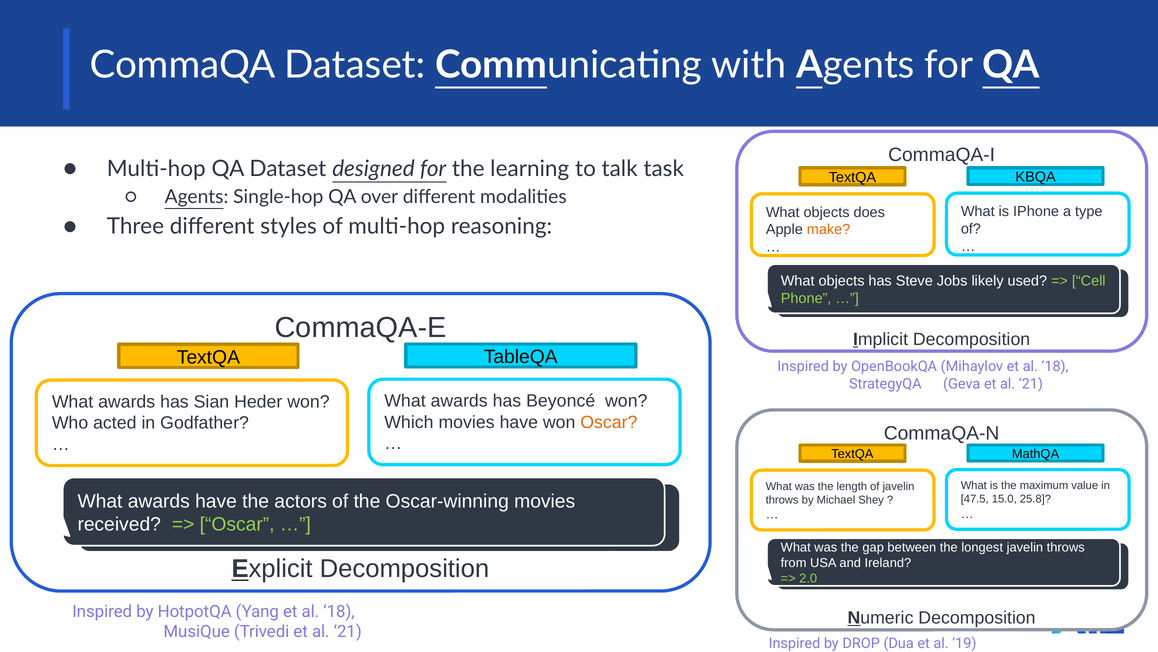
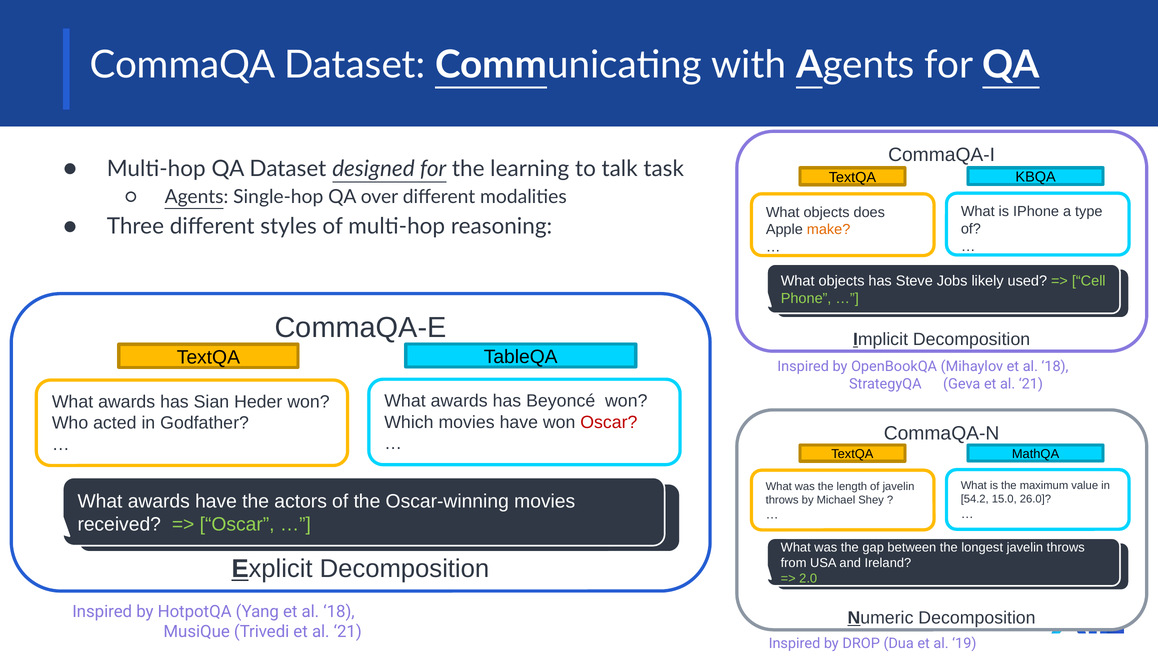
Oscar colour: orange -> red (609, 422)
47.5: 47.5 -> 54.2 (975, 499)
25.8: 25.8 -> 26.0 (1035, 499)
